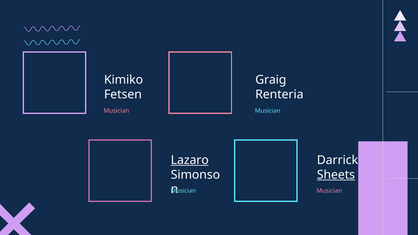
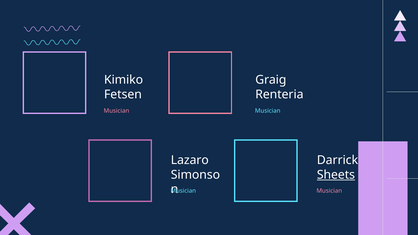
Lazaro underline: present -> none (190, 160)
